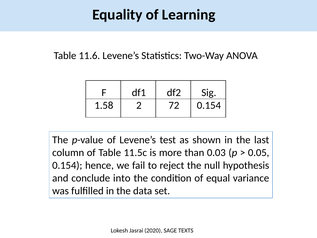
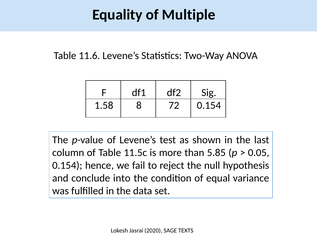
Learning: Learning -> Multiple (189, 15)
2: 2 -> 8 (139, 105)
0.03: 0.03 -> 5.85 (216, 153)
